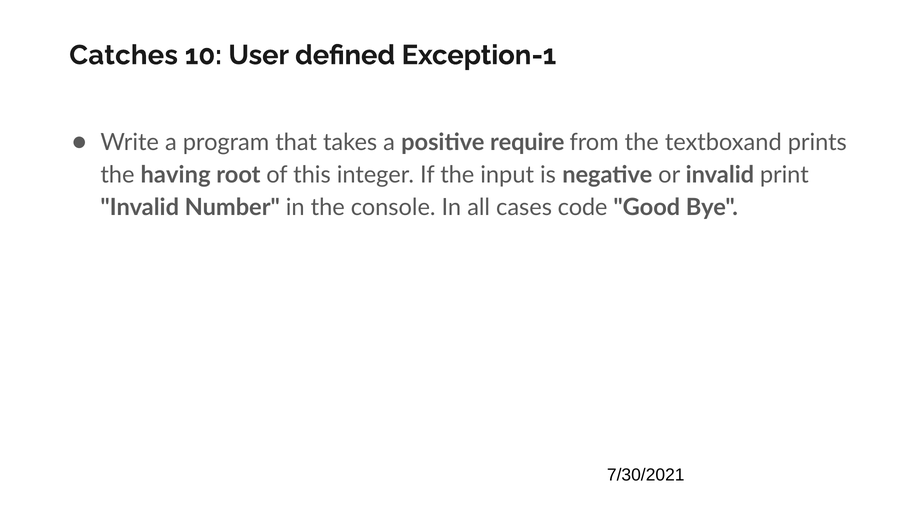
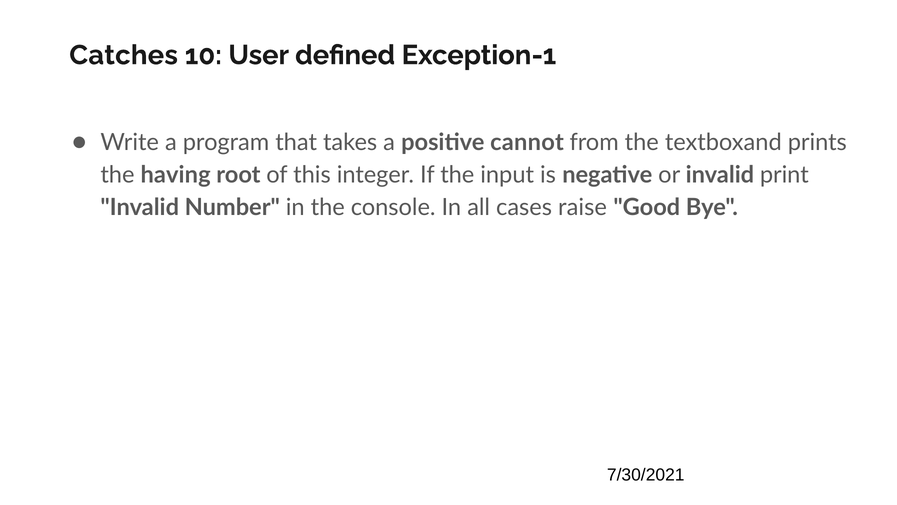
require: require -> cannot (527, 142)
code: code -> raise (582, 207)
